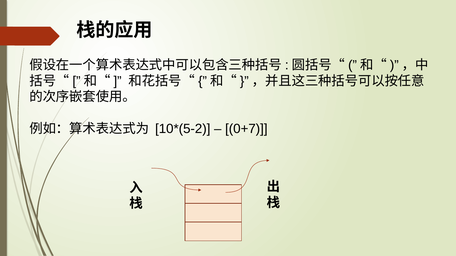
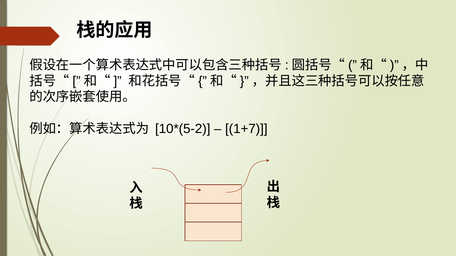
0+7: 0+7 -> 1+7 (246, 129)
